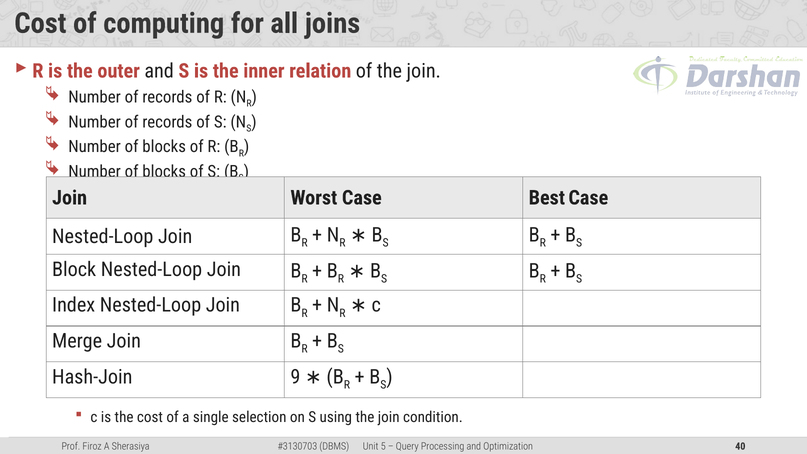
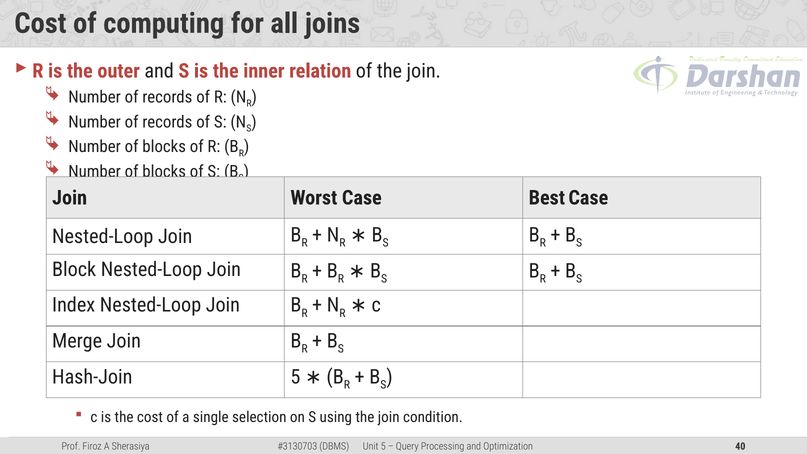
Hash-Join 9: 9 -> 5 (295, 377)
